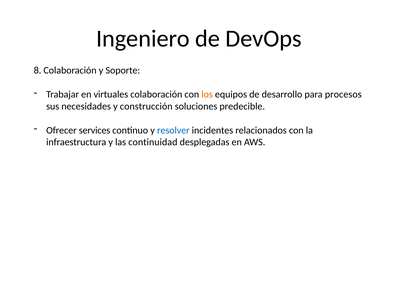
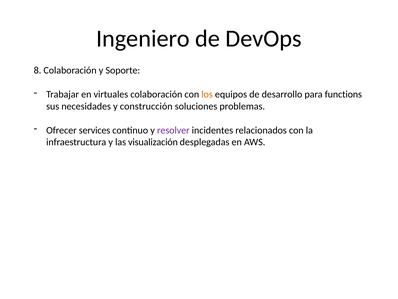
procesos: procesos -> functions (343, 94)
predecible: predecible -> problemas (242, 106)
resolver colour: blue -> purple (173, 130)
continuidad: continuidad -> visualización (153, 142)
